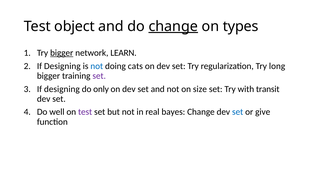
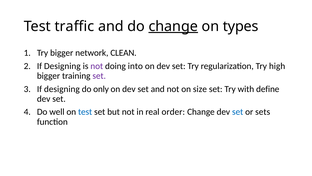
object: object -> traffic (74, 26)
bigger underline: present -> none (62, 53)
LEARN: LEARN -> CLEAN (123, 53)
not colour: blue -> purple (97, 66)
cats: cats -> into (135, 66)
long: long -> high (277, 66)
transit: transit -> define (268, 89)
test colour: purple -> blue (85, 112)
bayes: bayes -> order (173, 112)
give: give -> sets (263, 112)
